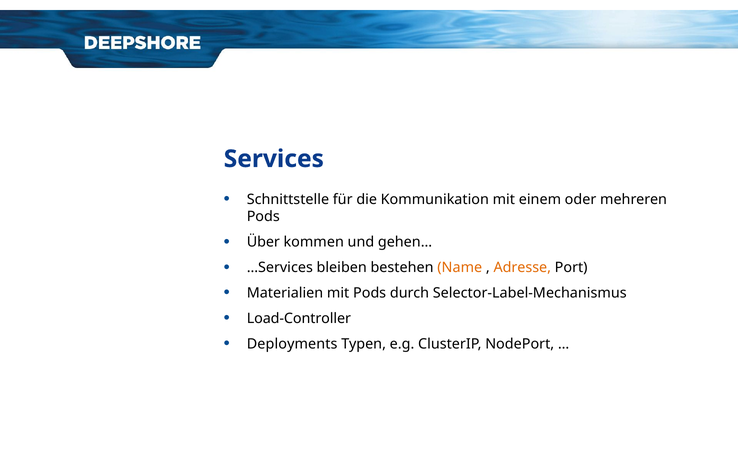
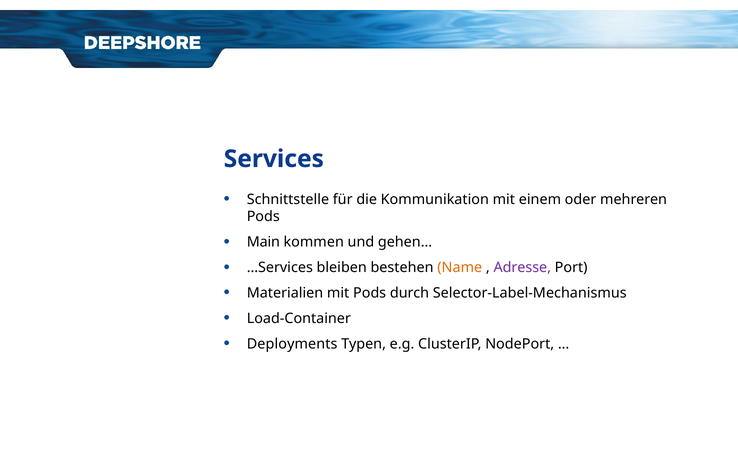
Über: Über -> Main (263, 242)
Adresse colour: orange -> purple (522, 268)
Load-Controller: Load-Controller -> Load-Container (299, 319)
